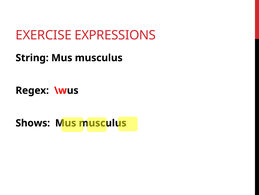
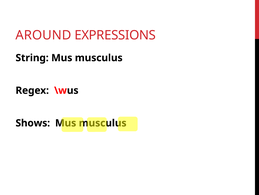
EXERCISE: EXERCISE -> AROUND (43, 35)
